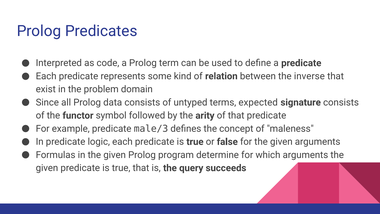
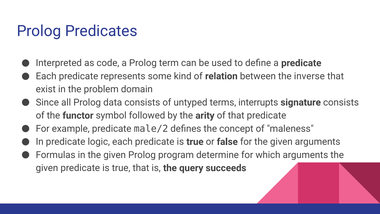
expected: expected -> interrupts (258, 102)
male/3: male/3 -> male/2 (151, 129)
